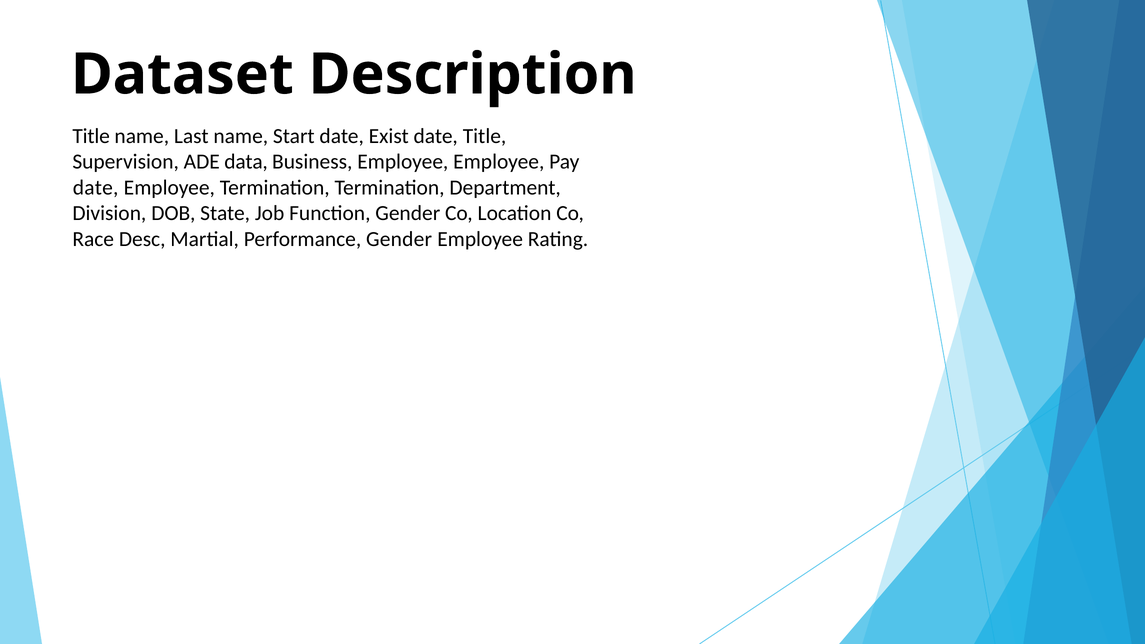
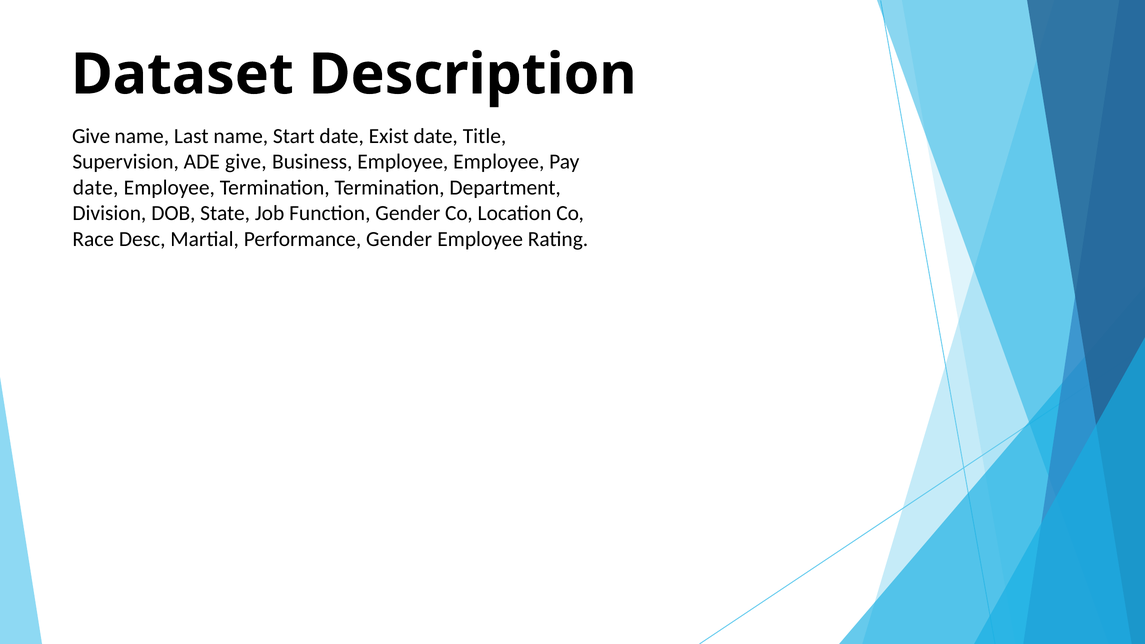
Title: Title -> Give (91, 136)
ADE data: data -> give (246, 162)
